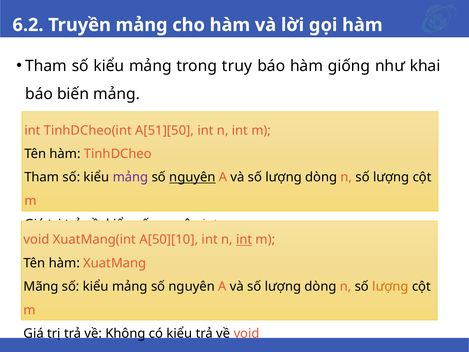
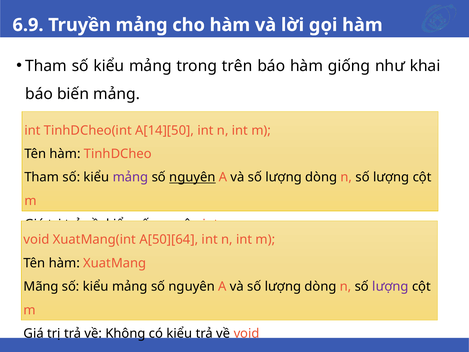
6.2: 6.2 -> 6.9 (28, 25)
truy: truy -> trên (237, 66)
A[51][50: A[51][50 -> A[14][50 (165, 130)
A[50][10: A[50][10 -> A[50][64 (169, 239)
int underline: present -> none (244, 239)
lượng colour: orange -> purple (390, 286)
